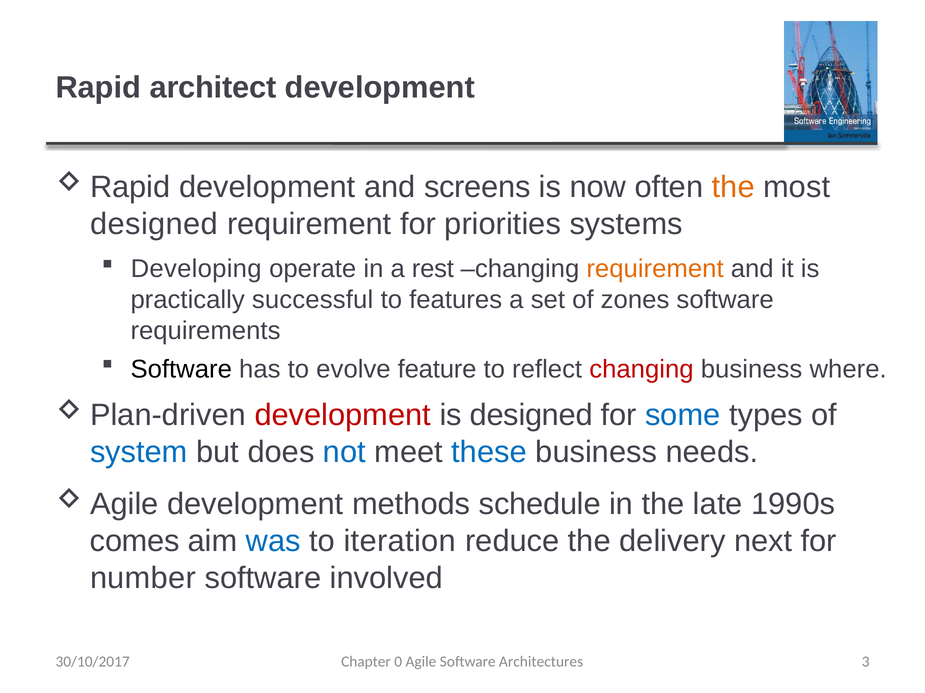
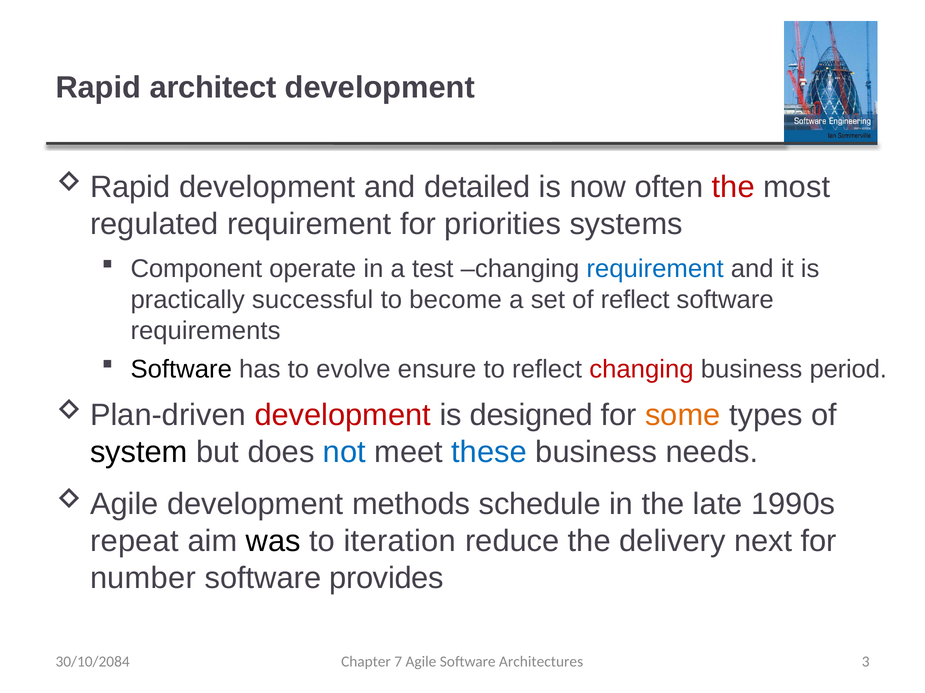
screens: screens -> detailed (477, 187)
the colour: orange -> red (733, 187)
designed: designed -> regulated (154, 224)
Developing: Developing -> Component (196, 269)
rest: rest -> test (433, 269)
requirement colour: orange -> blue (655, 269)
features: features -> become (456, 300)
of zones: zones -> reflect (635, 300)
feature: feature -> ensure (437, 369)
where: where -> period (848, 369)
some colour: blue -> orange (683, 415)
system colour: blue -> black (139, 452)
comes: comes -> repeat (134, 542)
was colour: blue -> black (273, 542)
involved: involved -> provides (386, 579)
30/10/2017: 30/10/2017 -> 30/10/2084 (93, 663)
0: 0 -> 7 (398, 663)
